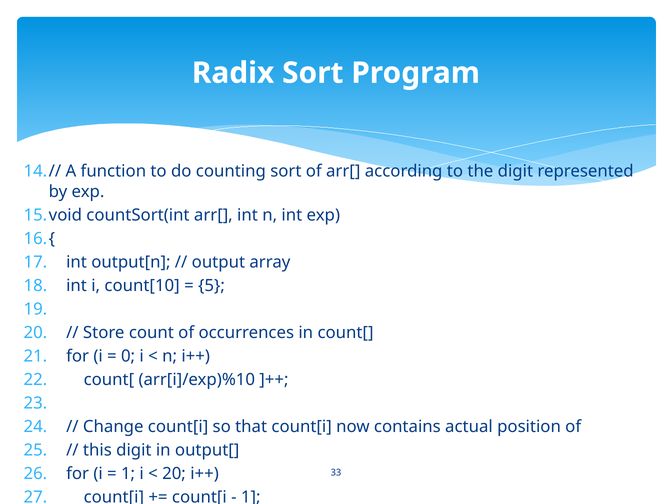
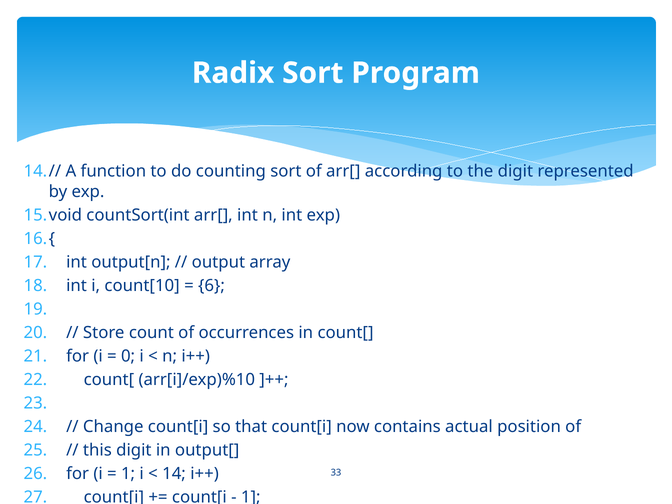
5: 5 -> 6 (211, 286)
20: 20 -> 14 (174, 474)
